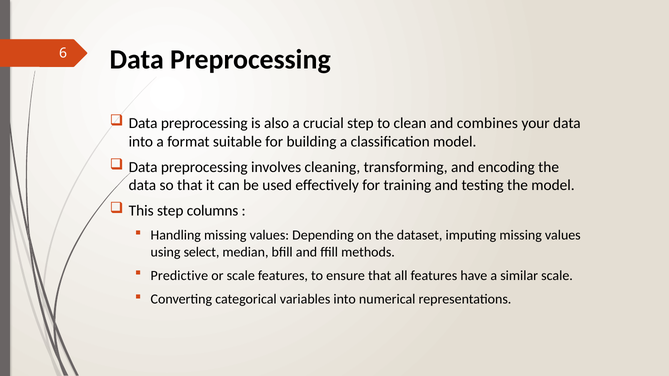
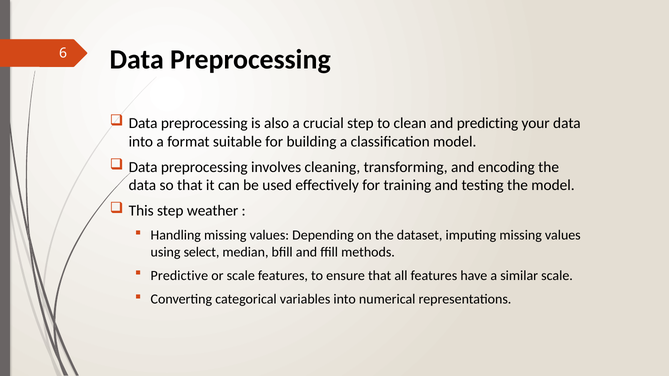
combines: combines -> predicting (488, 123)
columns: columns -> weather (213, 211)
